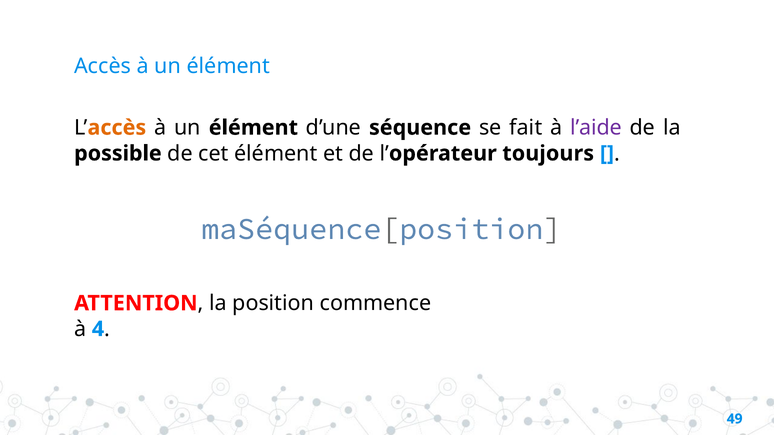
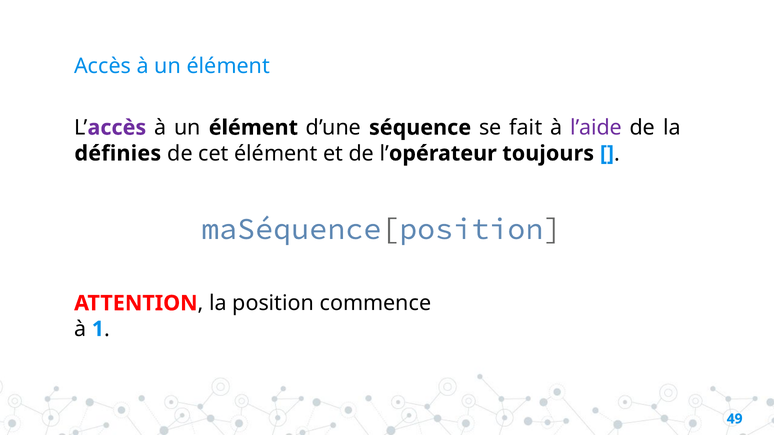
accès colour: orange -> purple (117, 128)
possible: possible -> définies (118, 154)
4: 4 -> 1 (98, 329)
